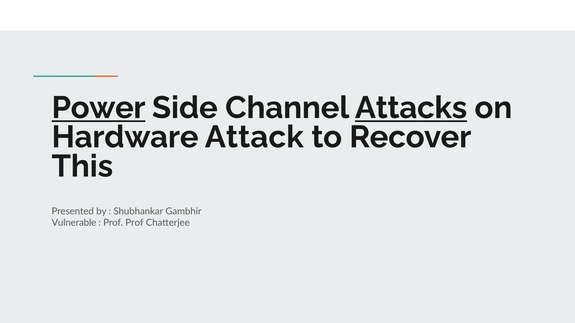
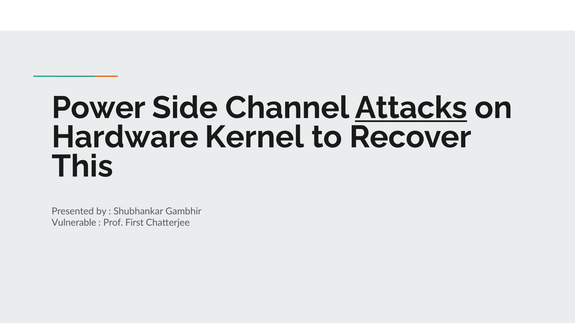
Power underline: present -> none (99, 108)
Attack: Attack -> Kernel (254, 137)
Prof Prof: Prof -> First (134, 223)
